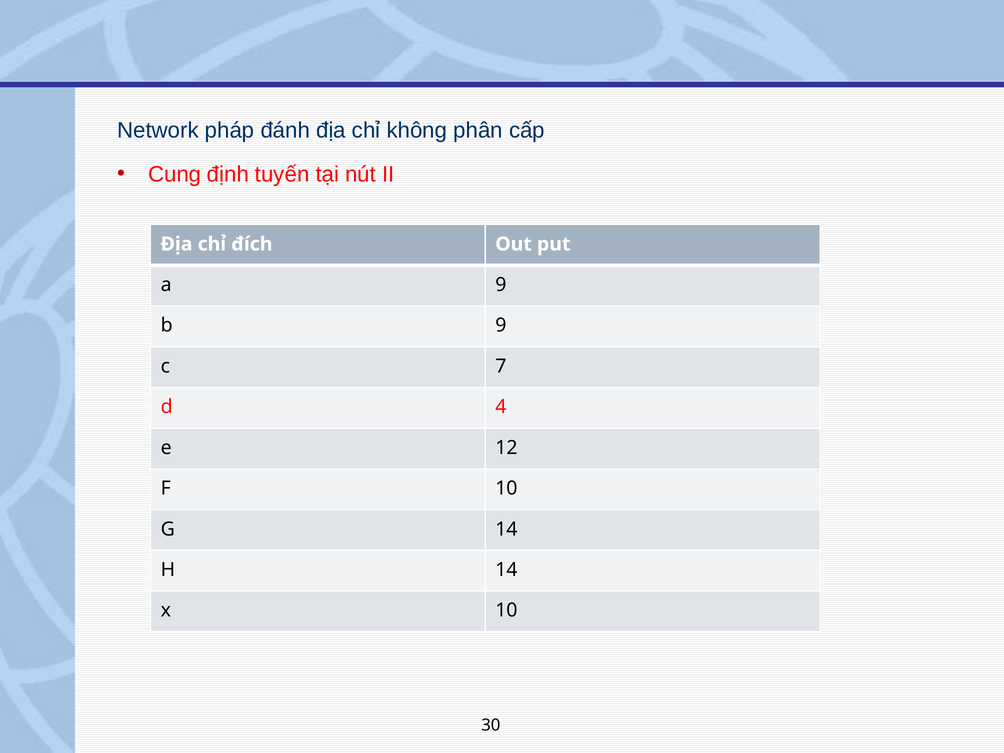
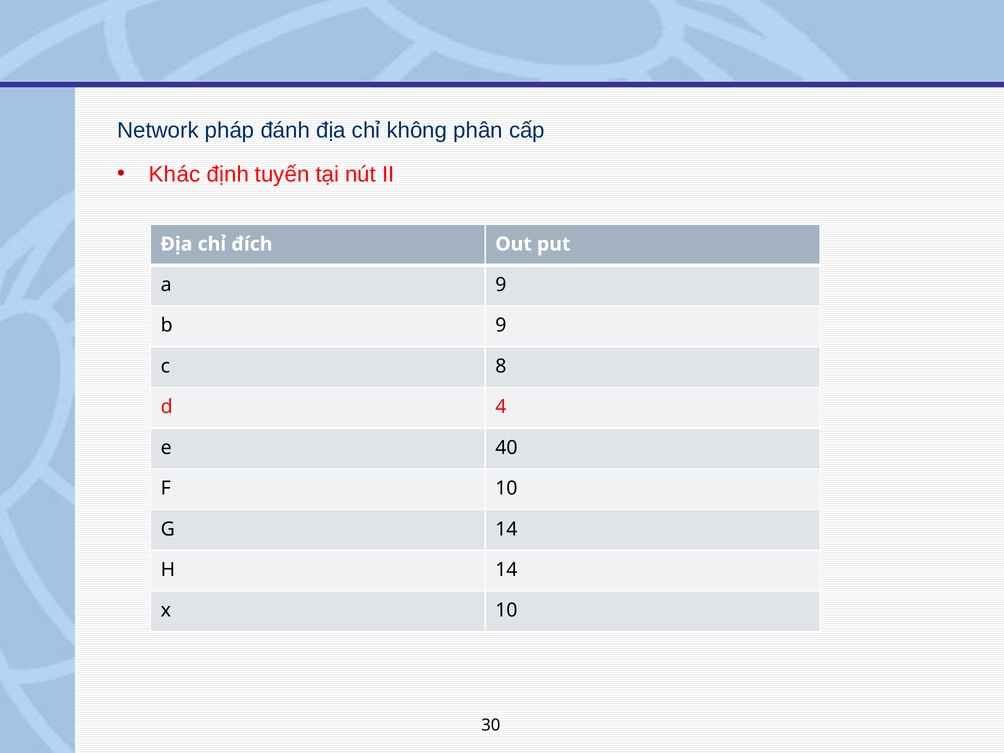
Cung: Cung -> Khác (175, 174)
7: 7 -> 8 (501, 366)
12: 12 -> 40 (506, 448)
